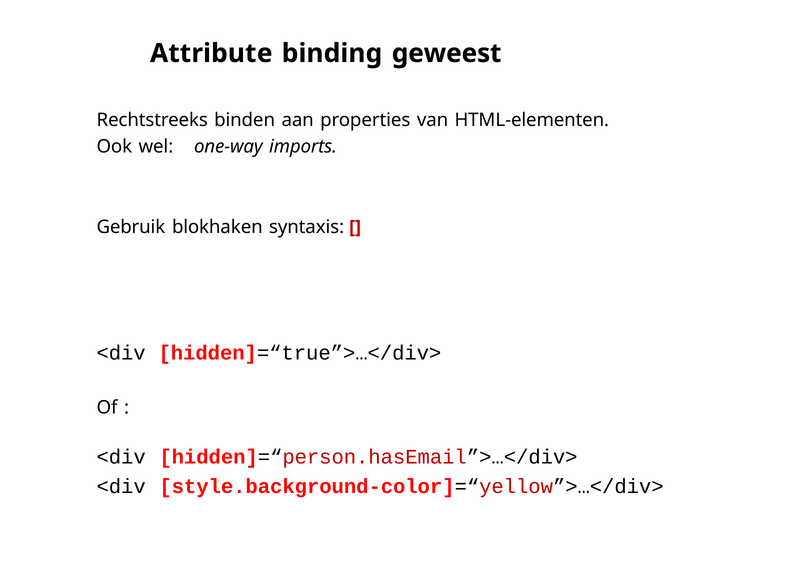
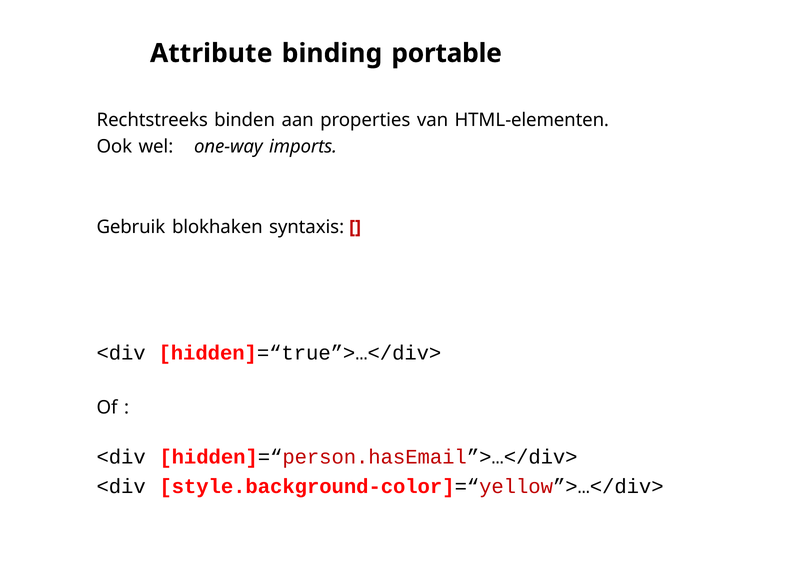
geweest: geweest -> portable (447, 53)
